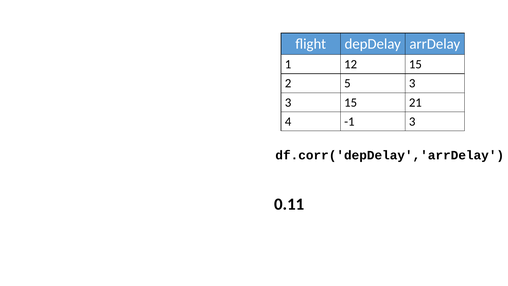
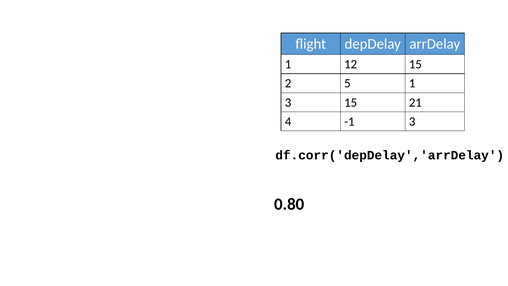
3: 3 -> 1 (412, 83)
0.11: 0.11 -> 0.80 (289, 204)
